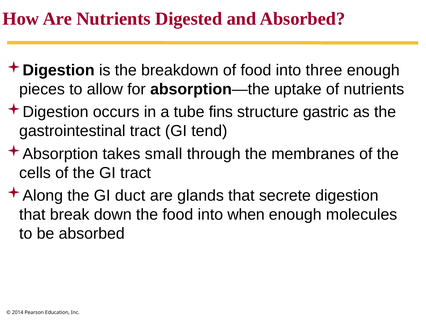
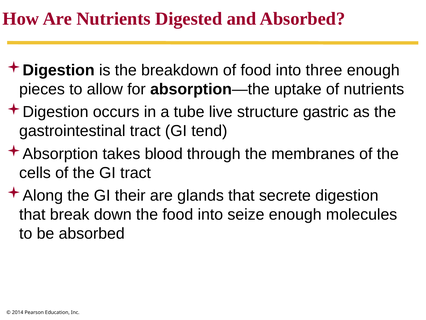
fins: fins -> live (221, 112)
small: small -> blood (164, 154)
duct: duct -> their (130, 195)
when: when -> seize (246, 214)
